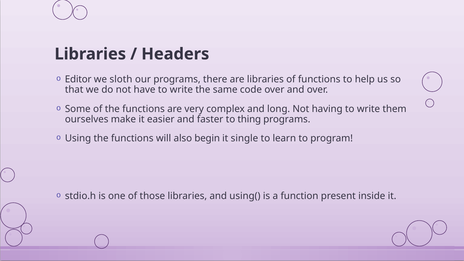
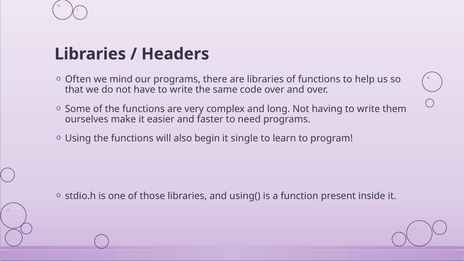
Editor: Editor -> Often (78, 79)
sloth: sloth -> mind (121, 79)
thing: thing -> need (249, 119)
